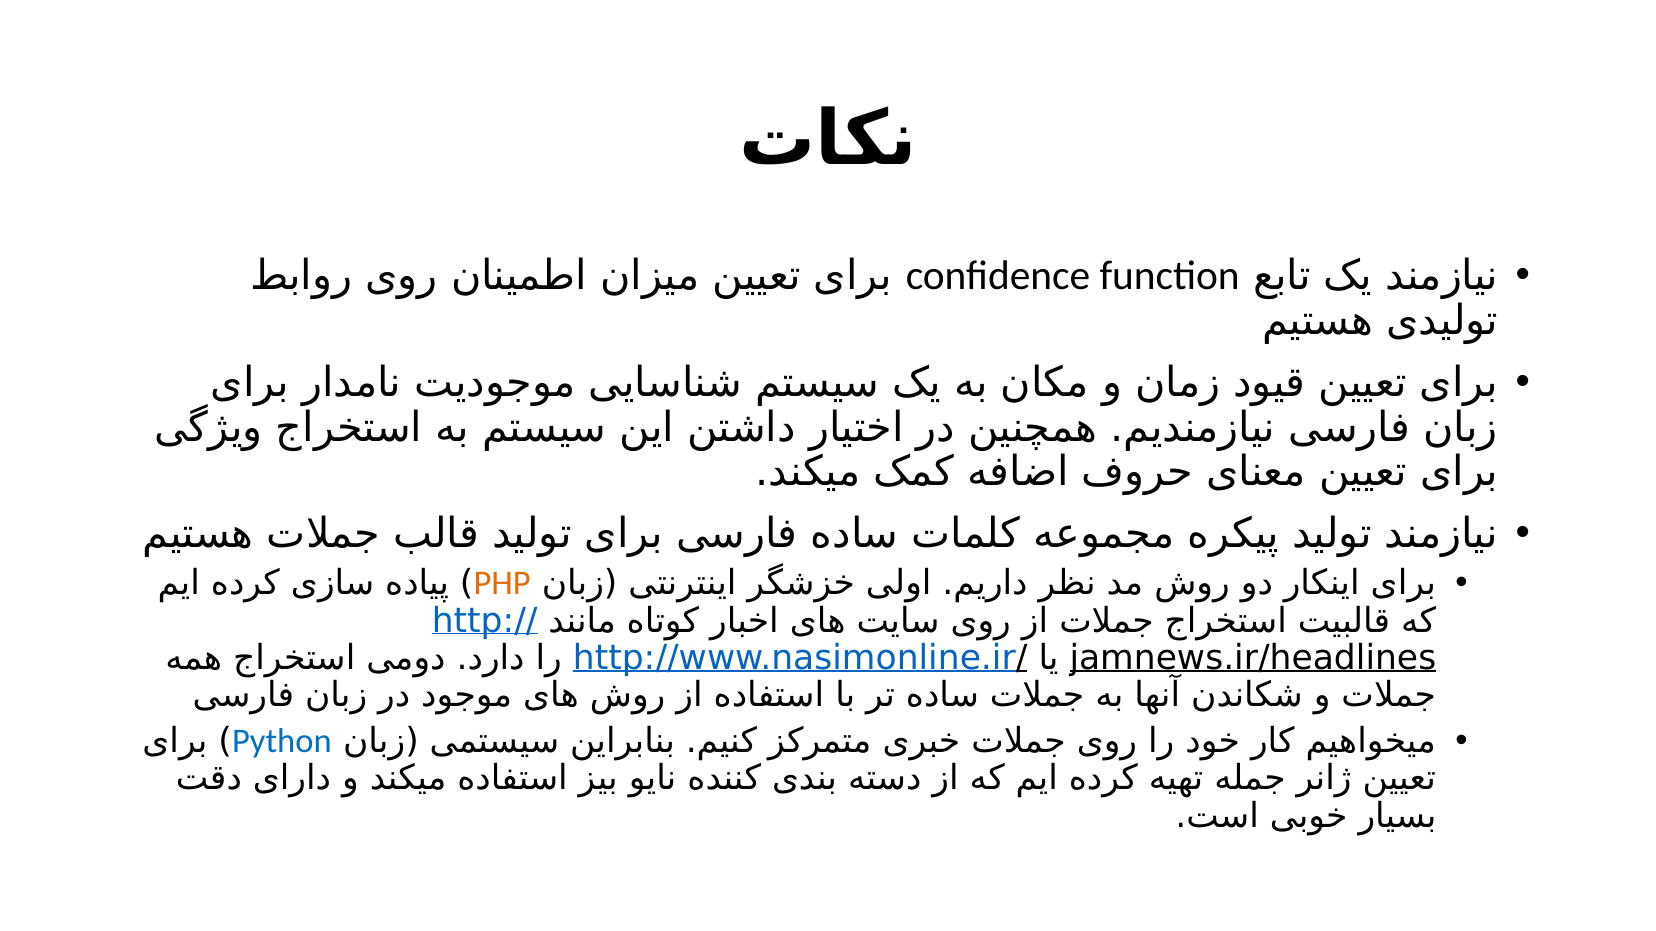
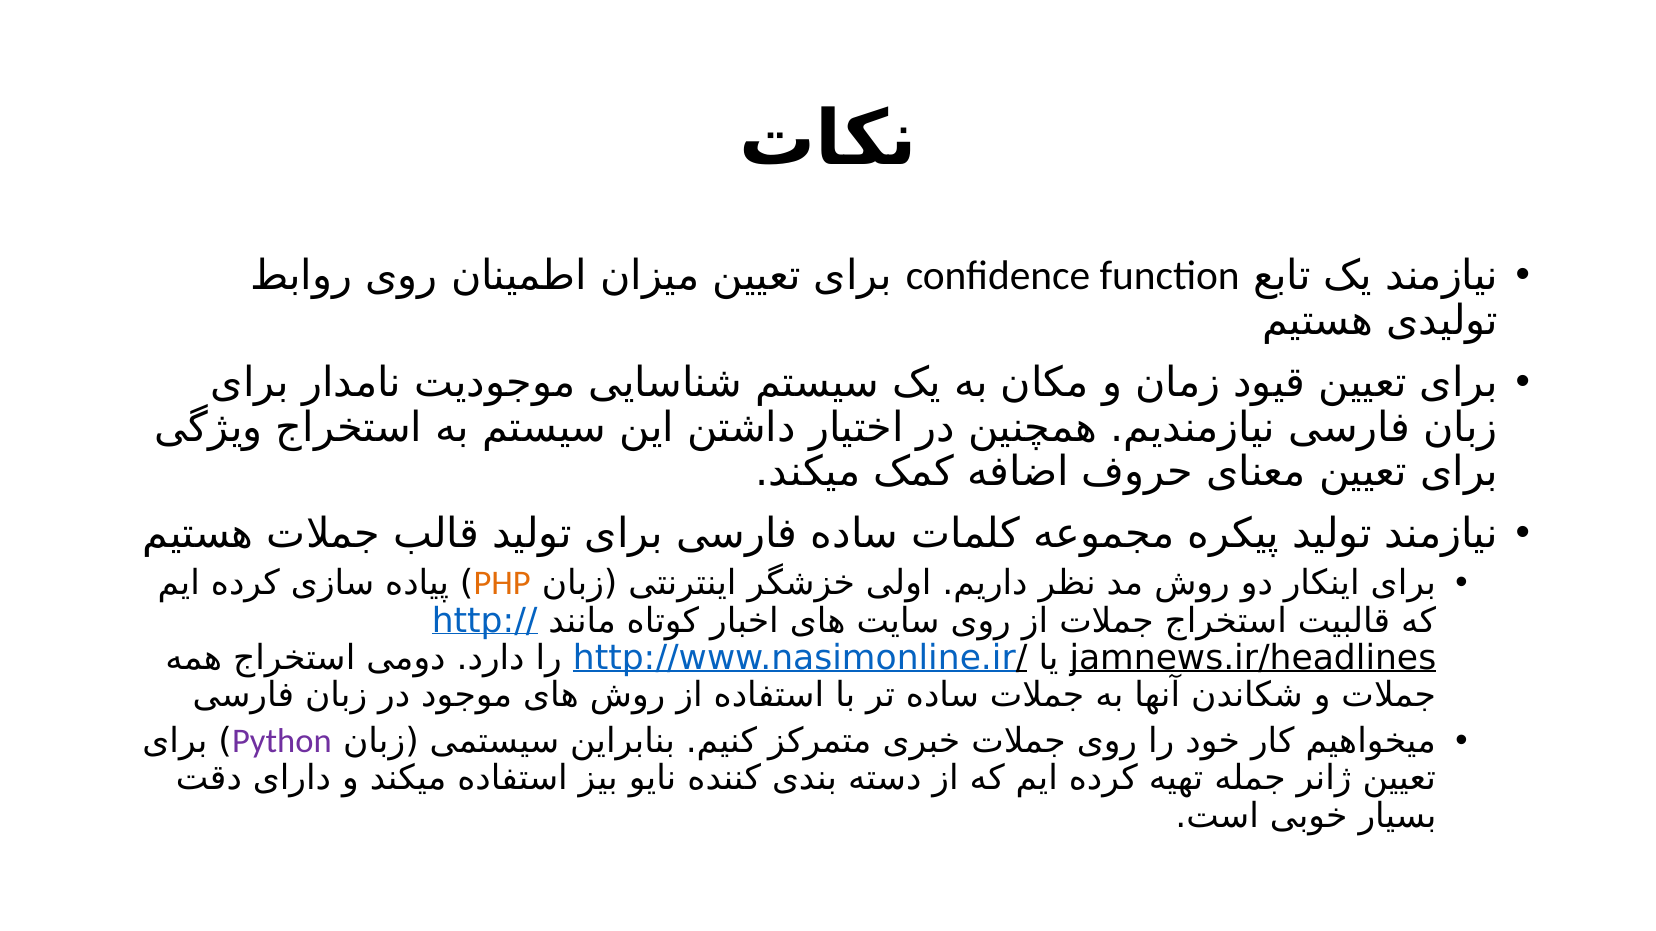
Python colour: blue -> purple (282, 742)
